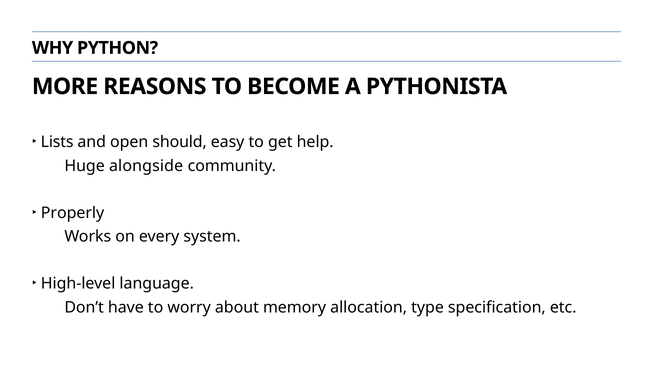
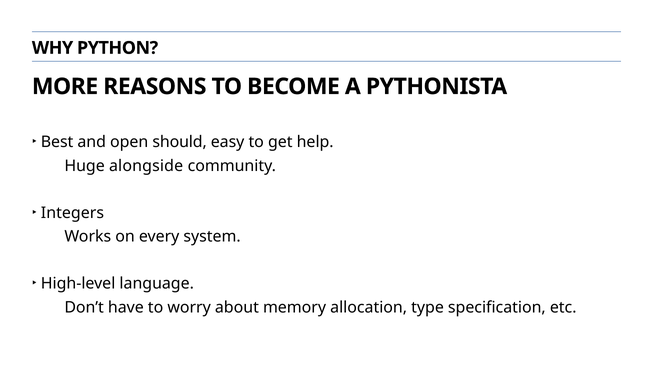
Lists: Lists -> Best (57, 142)
Properly: Properly -> Integers (72, 213)
